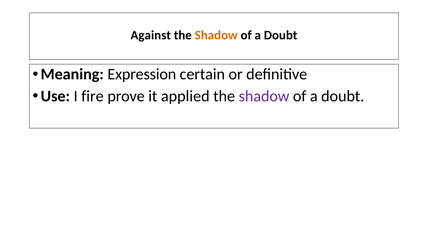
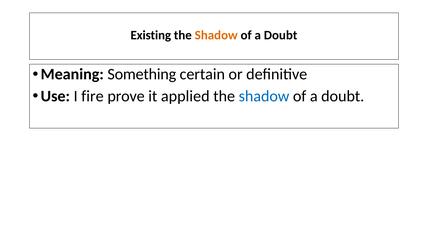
Against: Against -> Existing (151, 35)
Expression: Expression -> Something (142, 74)
shadow colour: purple -> blue (264, 96)
